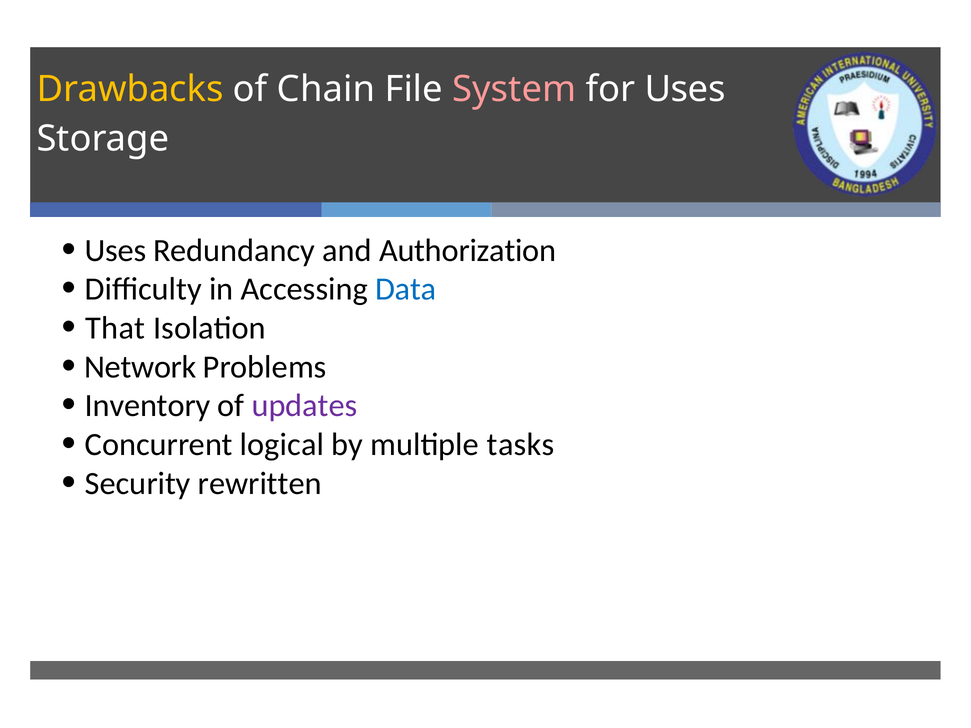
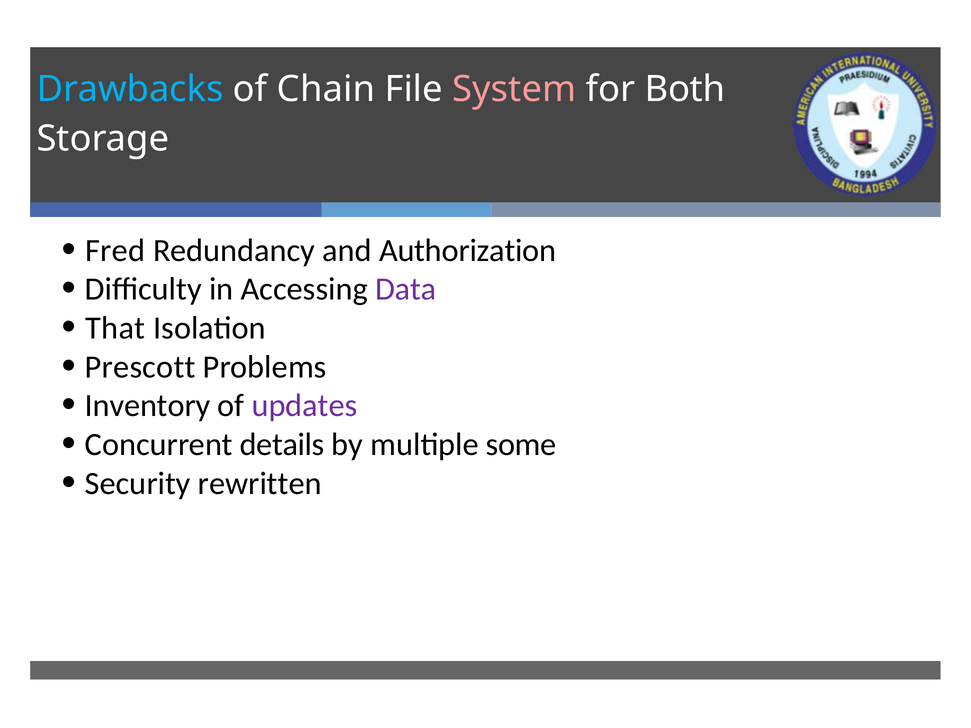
Drawbacks colour: yellow -> light blue (130, 89)
for Uses: Uses -> Both (685, 89)
Uses: Uses -> Fred (115, 251)
Data colour: blue -> purple (406, 289)
Network: Network -> Prescott (140, 367)
logical: logical -> details (282, 445)
tasks: tasks -> some (521, 445)
